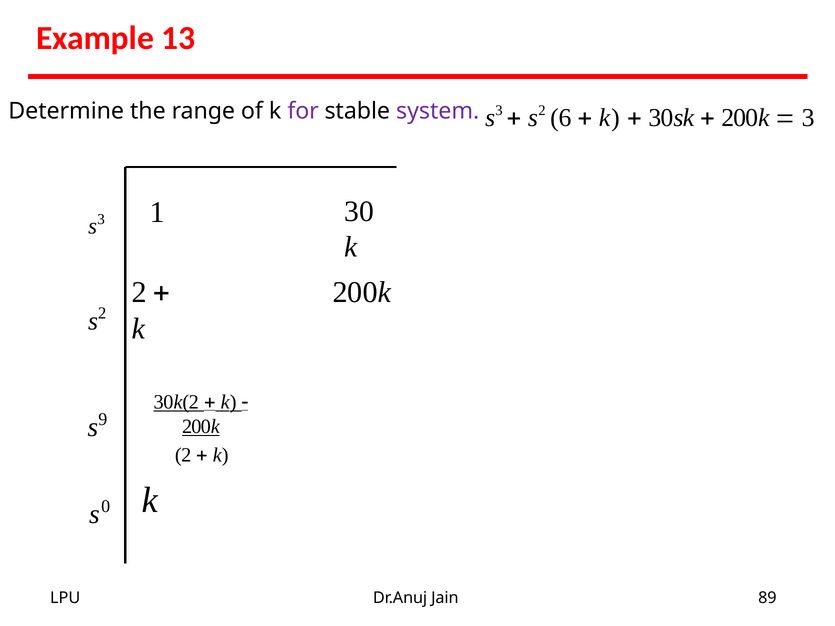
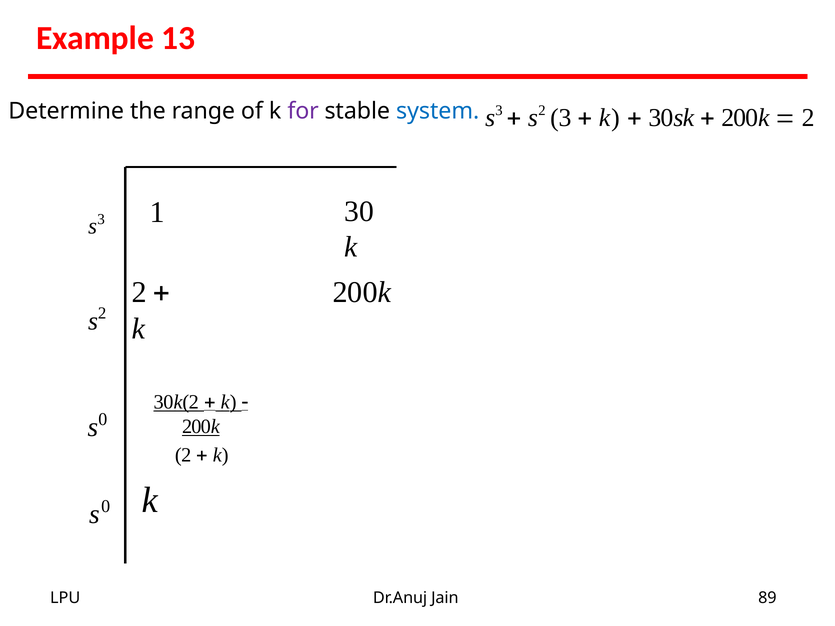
system colour: purple -> blue (438, 111)
s2 6: 6 -> 3 (561, 118)
3: 3 -> 2 (808, 118)
9: 9 -> 0 (103, 419)
